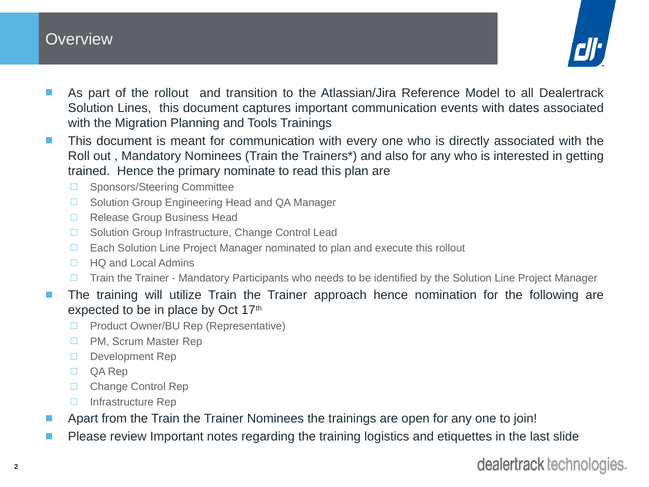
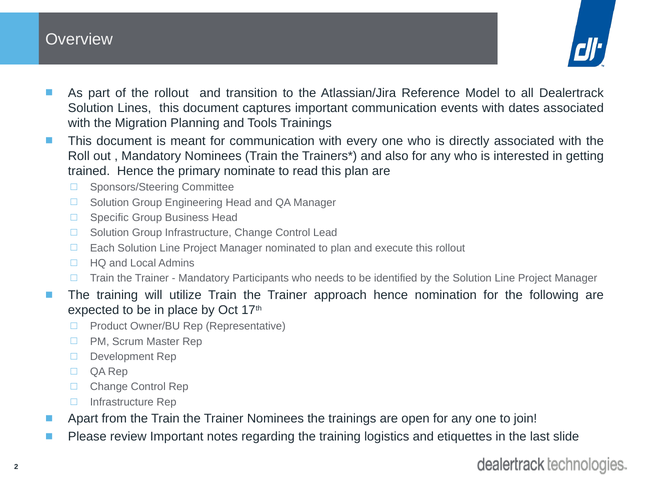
Release: Release -> Specific (109, 218)
